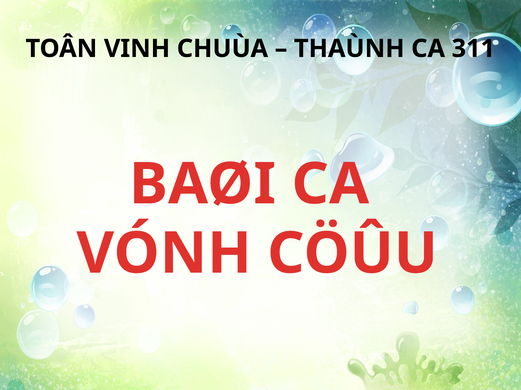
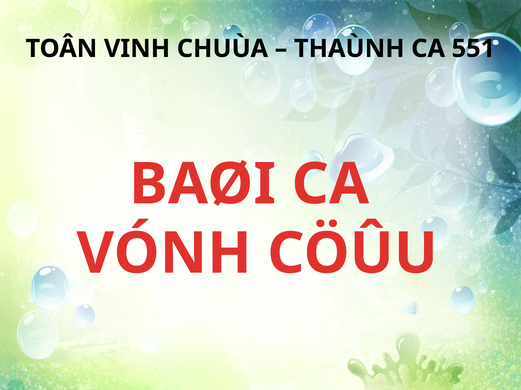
311: 311 -> 551 (473, 49)
